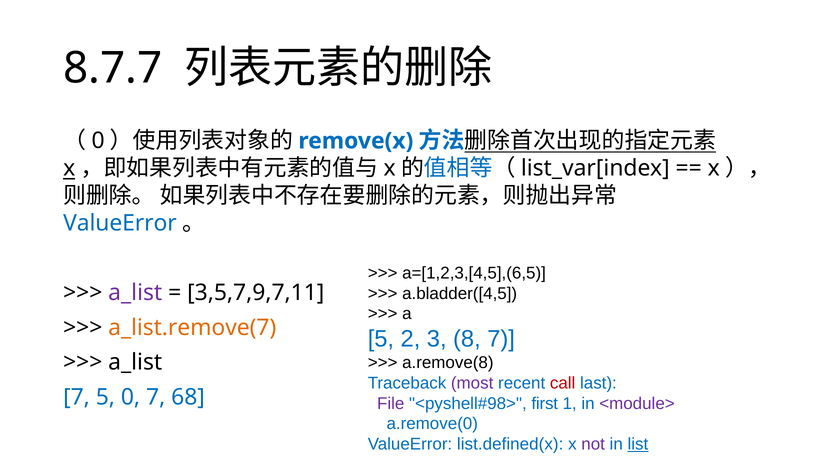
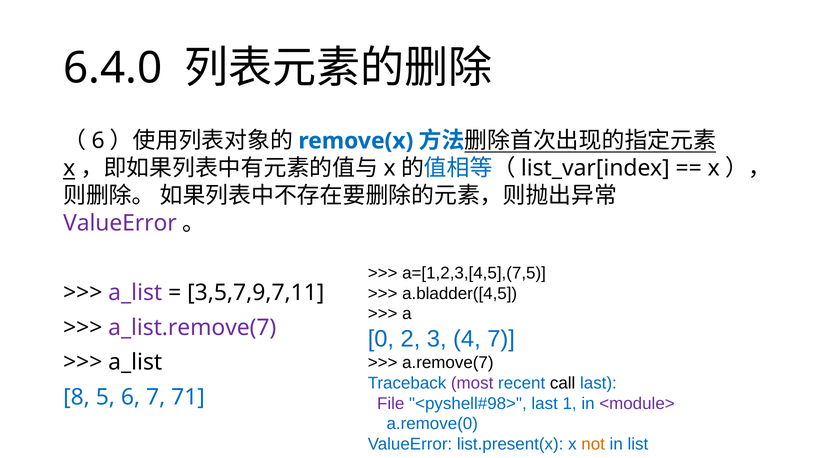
8.7.7: 8.7.7 -> 6.4.0 (113, 68)
0: 0 -> 6 (98, 141)
ValueError colour: blue -> purple (120, 223)
a=[1,2,3,[4,5],(6,5: a=[1,2,3,[4,5],(6,5 -> a=[1,2,3,[4,5],(7,5 (474, 273)
a_list.remove(7 colour: orange -> purple (192, 327)
5: 5 -> 0 (381, 338)
8: 8 -> 4 (467, 338)
a.remove(8: a.remove(8 -> a.remove(7 (448, 362)
call colour: red -> black (563, 383)
7: 7 -> 8 (76, 397)
5 0: 0 -> 6 (131, 397)
68: 68 -> 71 (188, 397)
first: first -> last (545, 403)
list.defined(x: list.defined(x -> list.present(x (510, 444)
not colour: purple -> orange (593, 444)
list underline: present -> none (638, 444)
